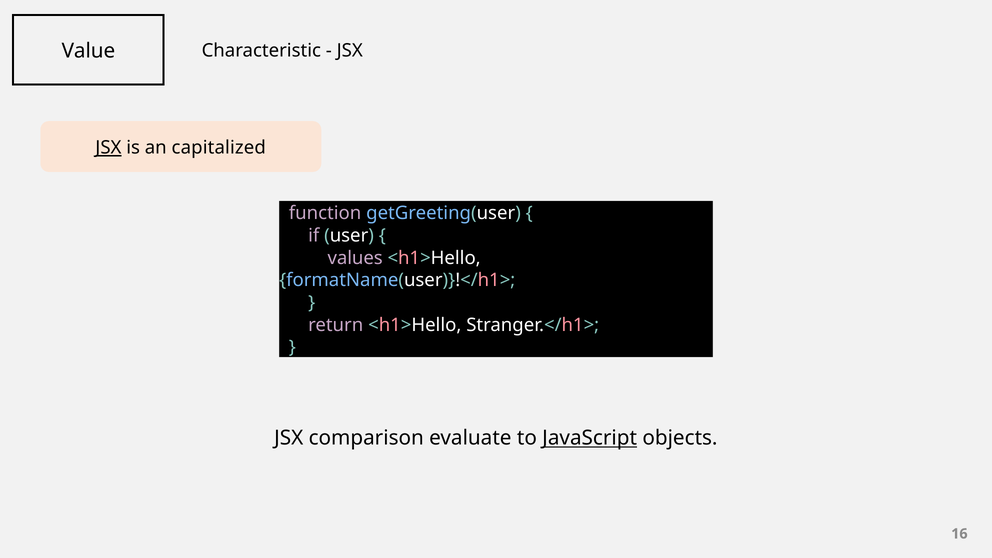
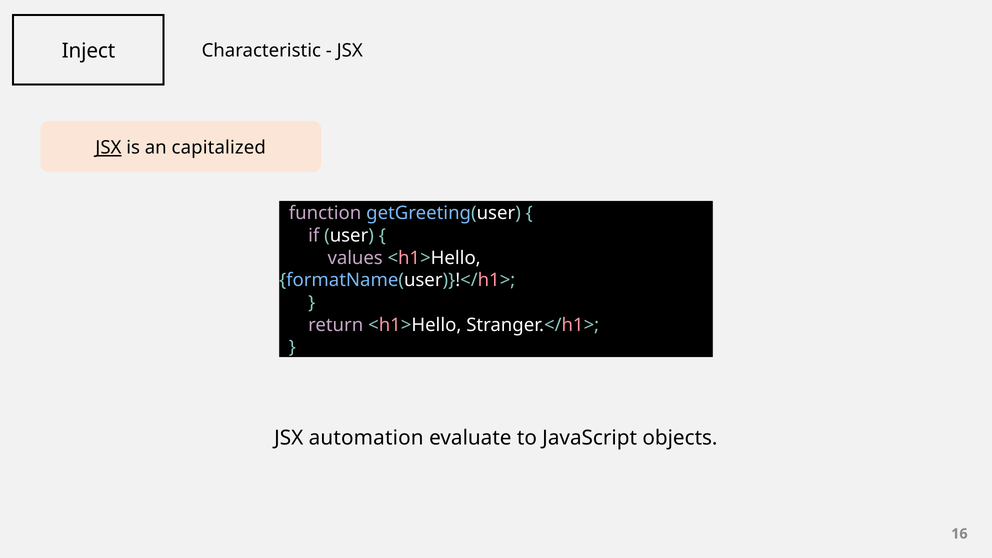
Value: Value -> Inject (88, 51)
comparison: comparison -> automation (366, 438)
JavaScript underline: present -> none (590, 438)
